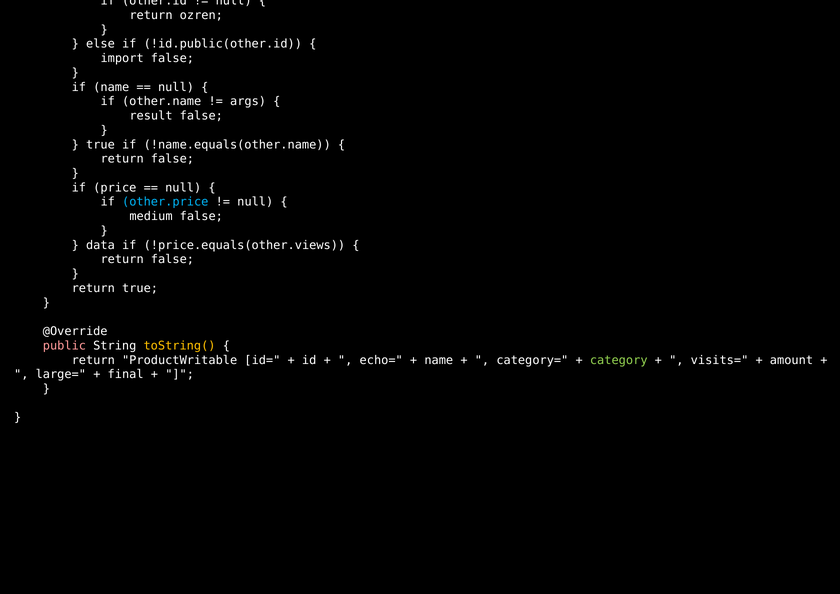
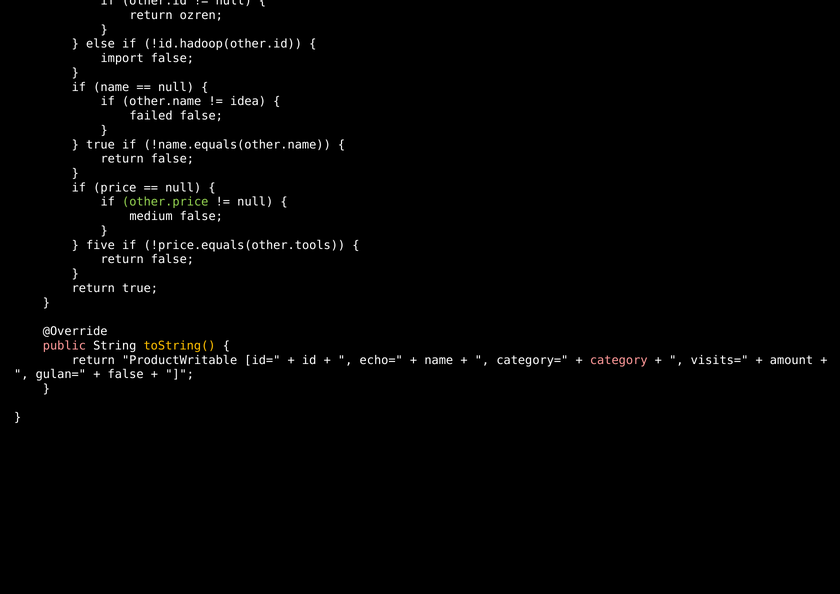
!id.public(other.id: !id.public(other.id -> !id.hadoop(other.id (223, 44)
args: args -> idea (248, 101)
result: result -> failed (151, 116)
other.price colour: light blue -> light green (165, 202)
data: data -> five (100, 245)
!price.equals(other.views: !price.equals(other.views -> !price.equals(other.tools (244, 245)
category colour: light green -> pink (619, 360)
large=: large= -> gulan= (61, 374)
final: final -> false (126, 374)
